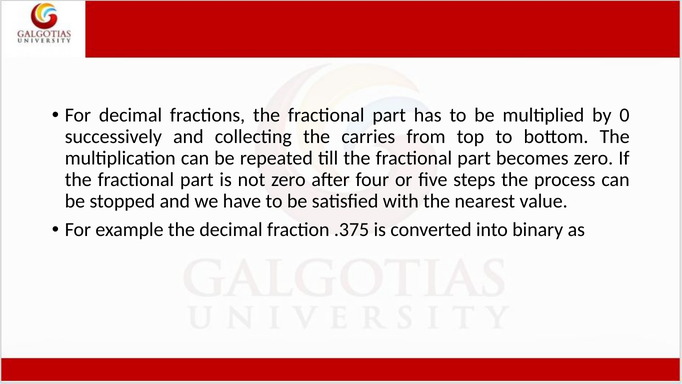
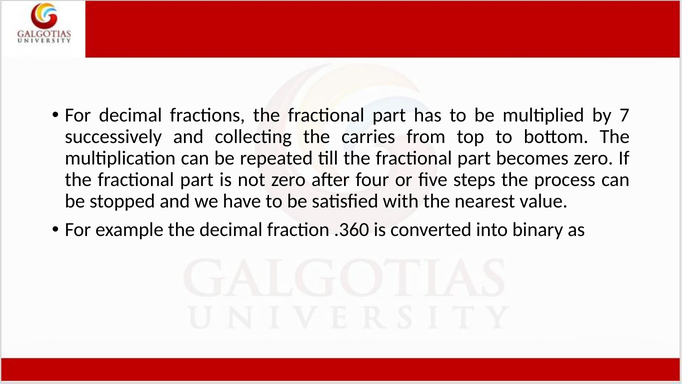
0: 0 -> 7 (624, 115)
.375: .375 -> .360 (352, 230)
